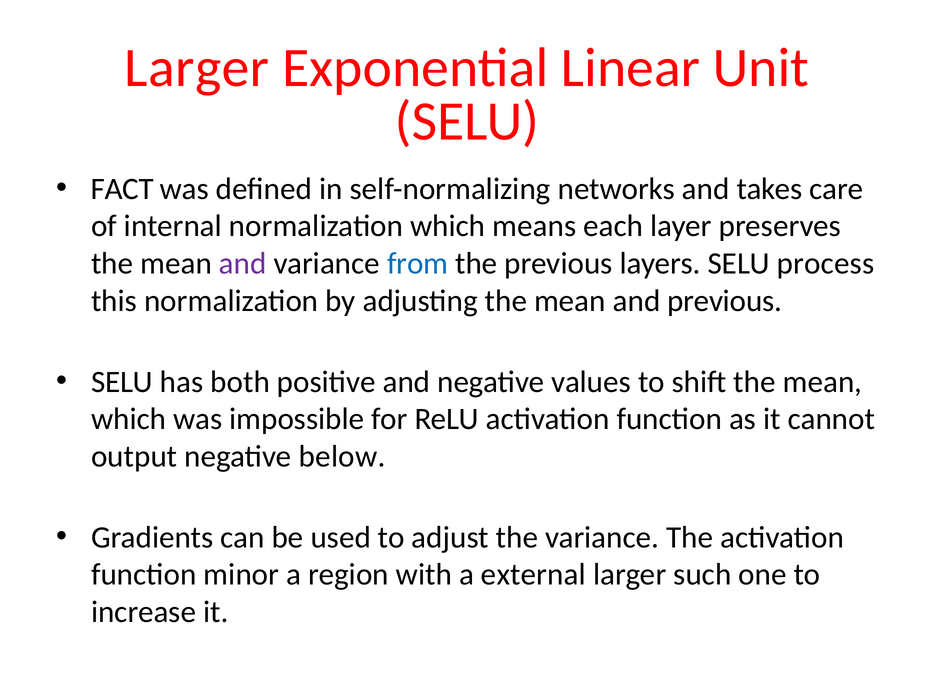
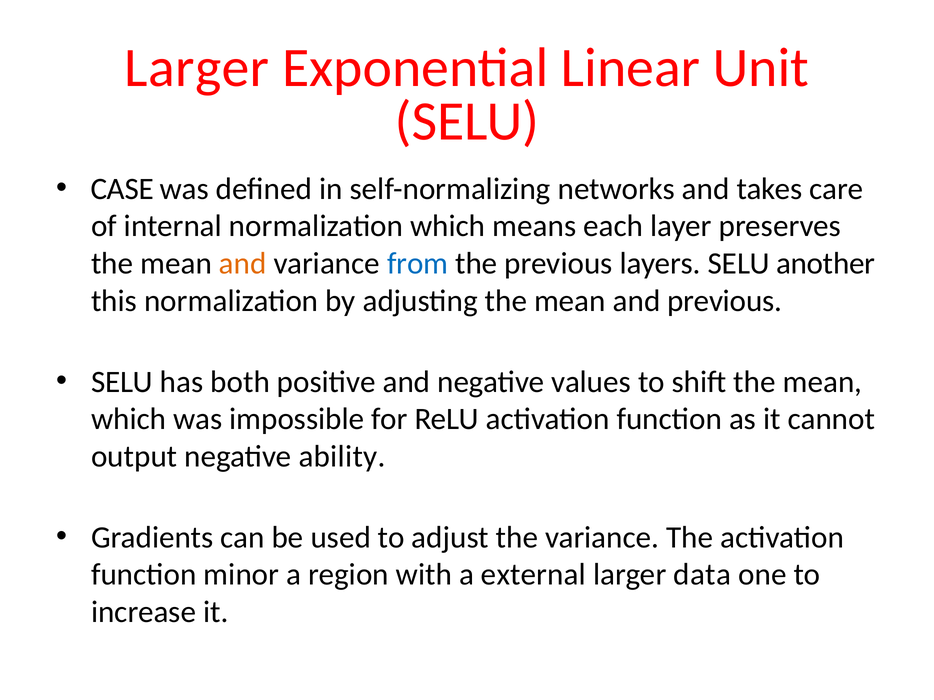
FACT: FACT -> CASE (122, 189)
and colour: purple -> orange (243, 264)
process: process -> another (826, 264)
below: below -> ability (342, 457)
such: such -> data (702, 575)
